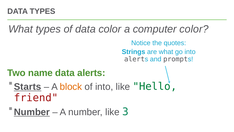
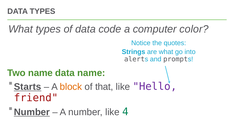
data color: color -> code (110, 29)
data alerts: alerts -> name (91, 73)
of into: into -> that (104, 87)
Hello colour: green -> purple (155, 86)
3: 3 -> 4 (125, 111)
